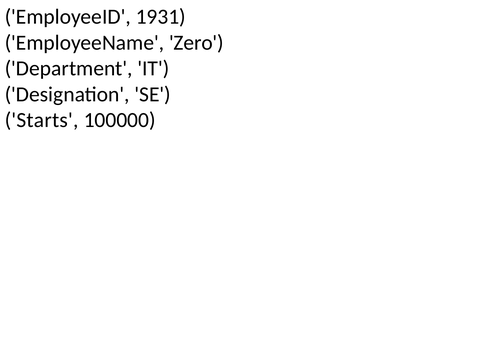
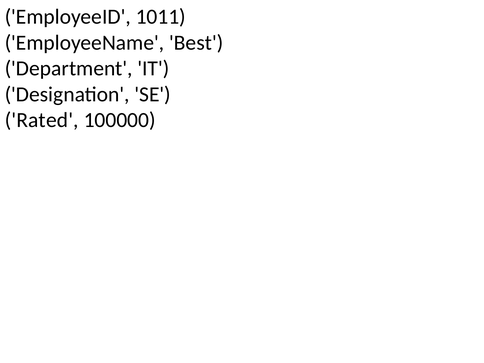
1931: 1931 -> 1011 (161, 17)
Zero: Zero -> Best (196, 43)
Starts: Starts -> Rated (42, 120)
